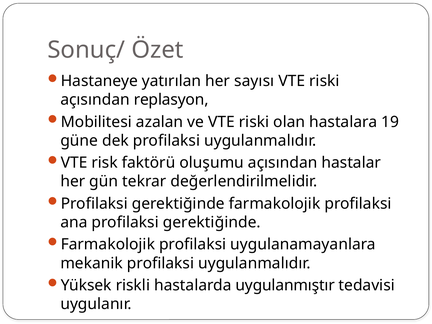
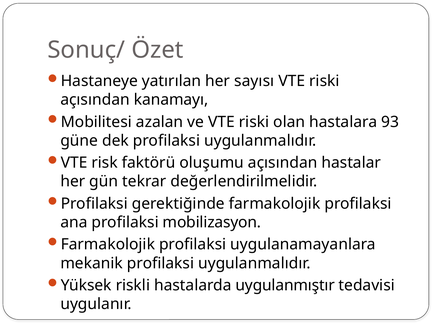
replasyon: replasyon -> kanamayı (171, 100)
19: 19 -> 93 (390, 122)
ana profilaksi gerektiğinde: gerektiğinde -> mobilizasyon (212, 222)
